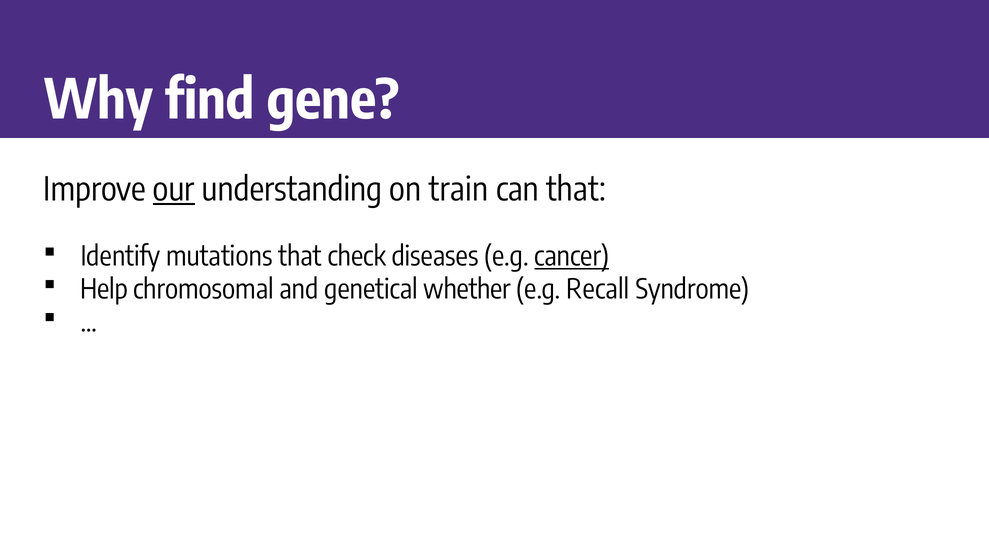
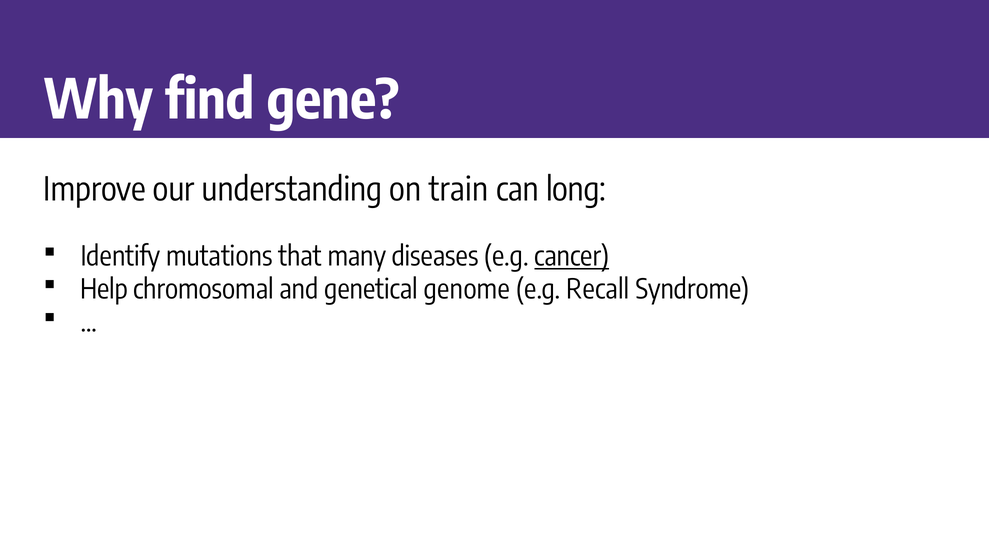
our underline: present -> none (174, 190)
can that: that -> long (576, 190)
check: check -> many (357, 257)
whether: whether -> genome (467, 290)
